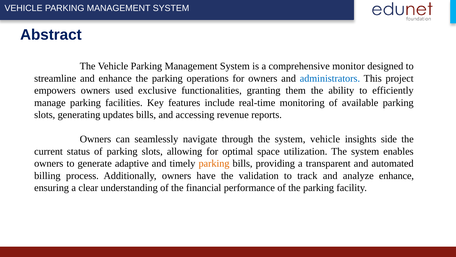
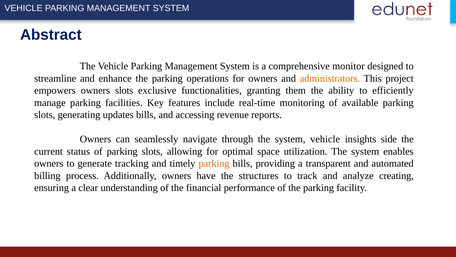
administrators colour: blue -> orange (330, 78)
owners used: used -> slots (124, 90)
adaptive: adaptive -> tracking (132, 163)
validation: validation -> structures (259, 175)
analyze enhance: enhance -> creating (396, 175)
